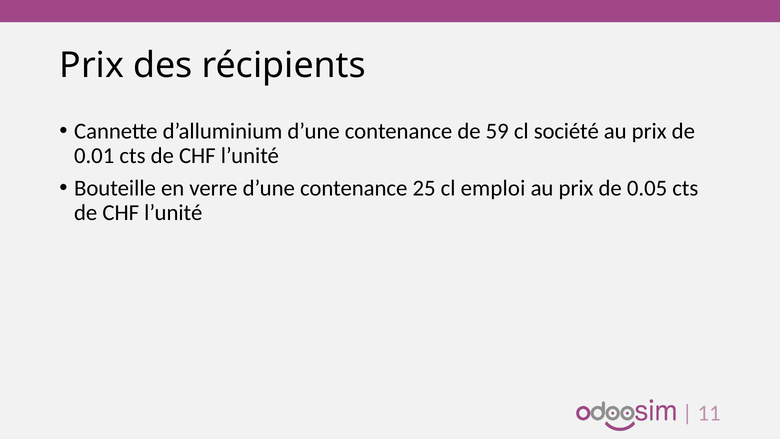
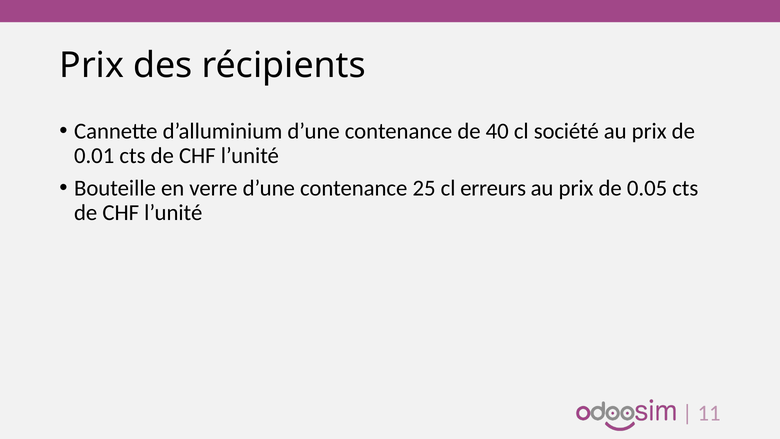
59: 59 -> 40 (497, 131)
emploi: emploi -> erreurs (493, 188)
